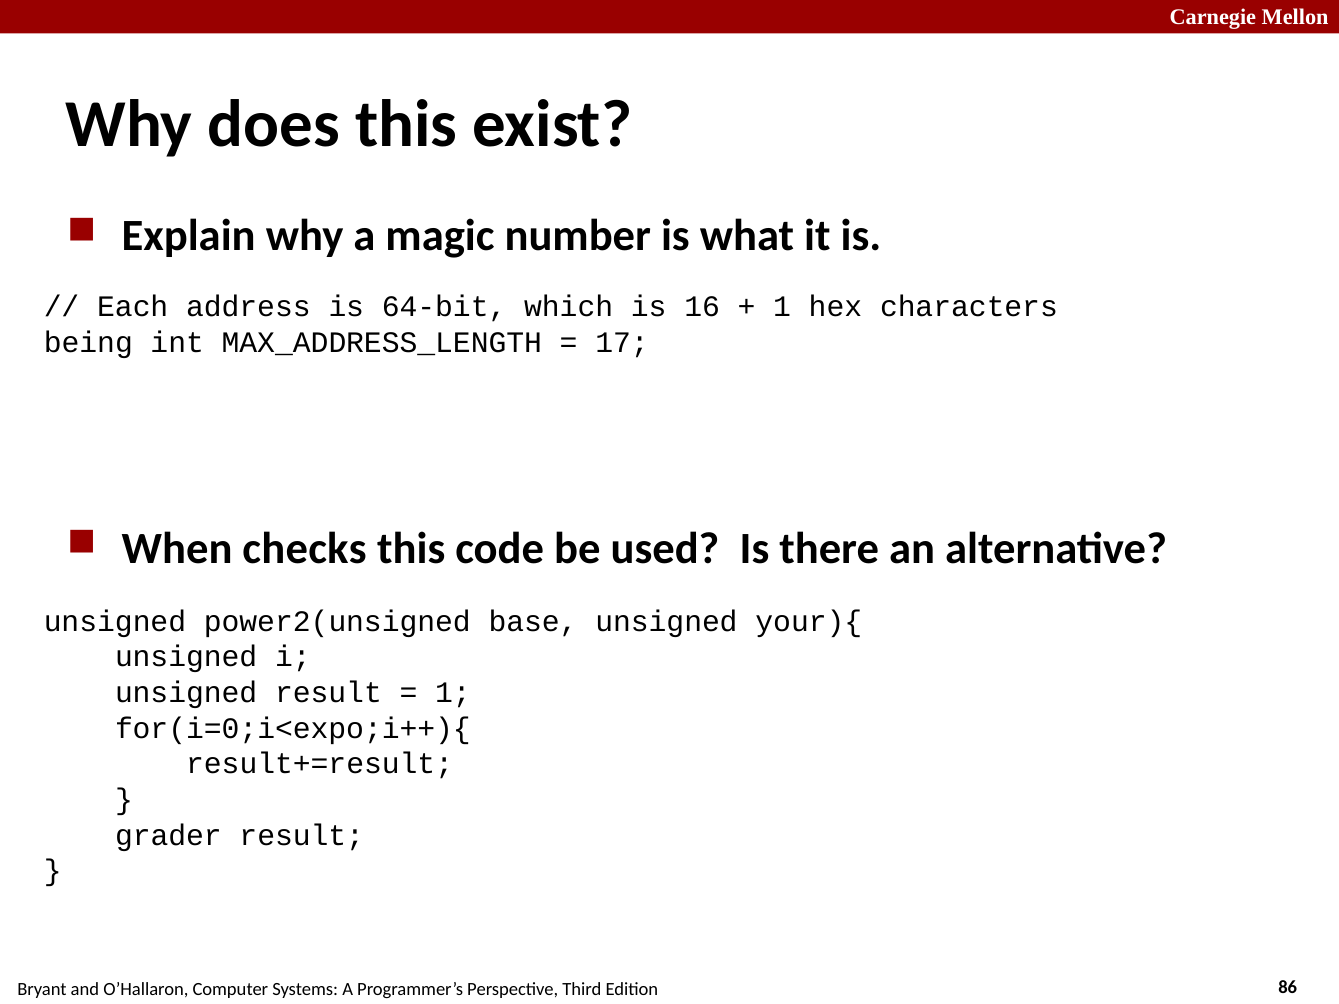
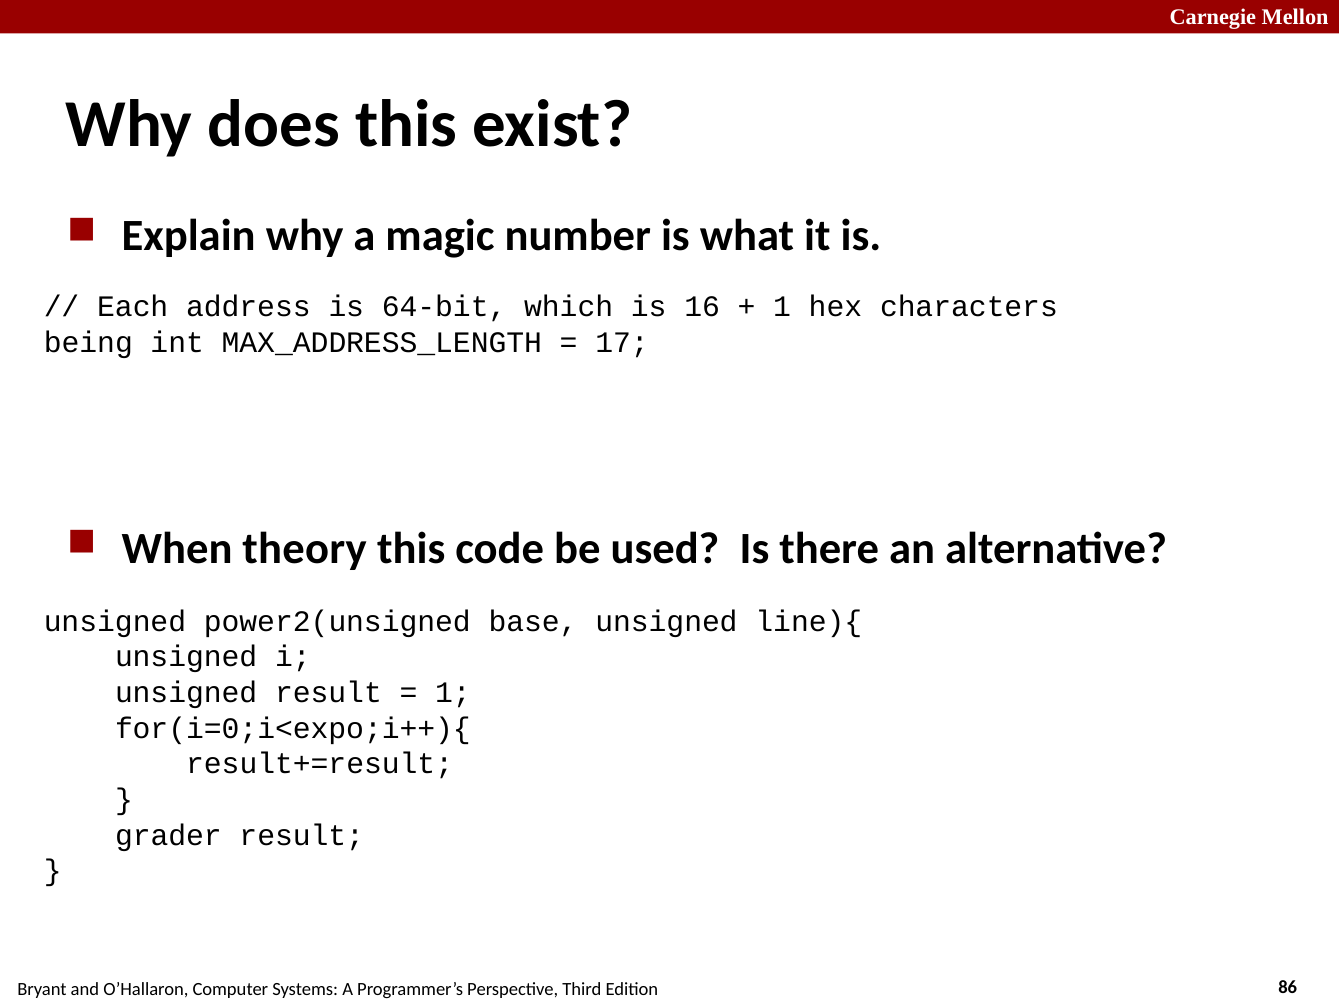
checks: checks -> theory (305, 548)
your){: your){ -> line){ (809, 622)
